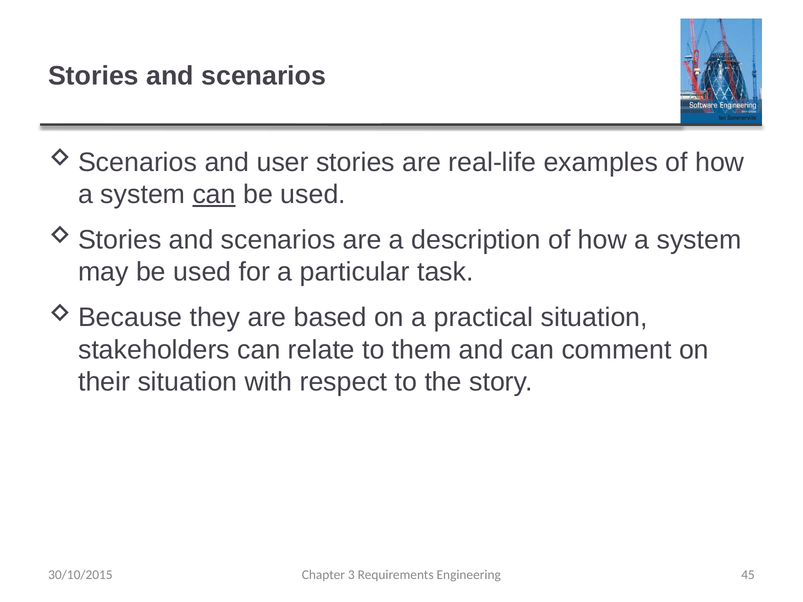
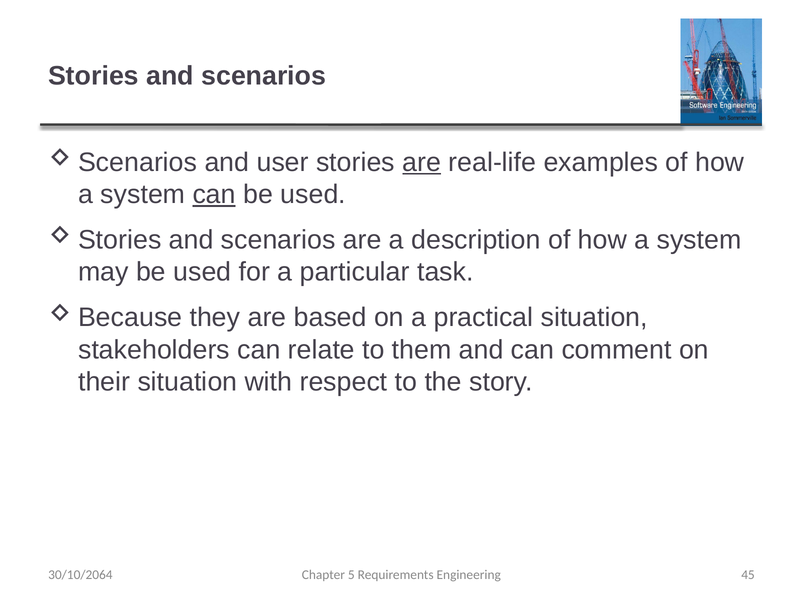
are underline: none -> present (422, 162)
30/10/2015: 30/10/2015 -> 30/10/2064 (80, 575)
3: 3 -> 5 (351, 575)
